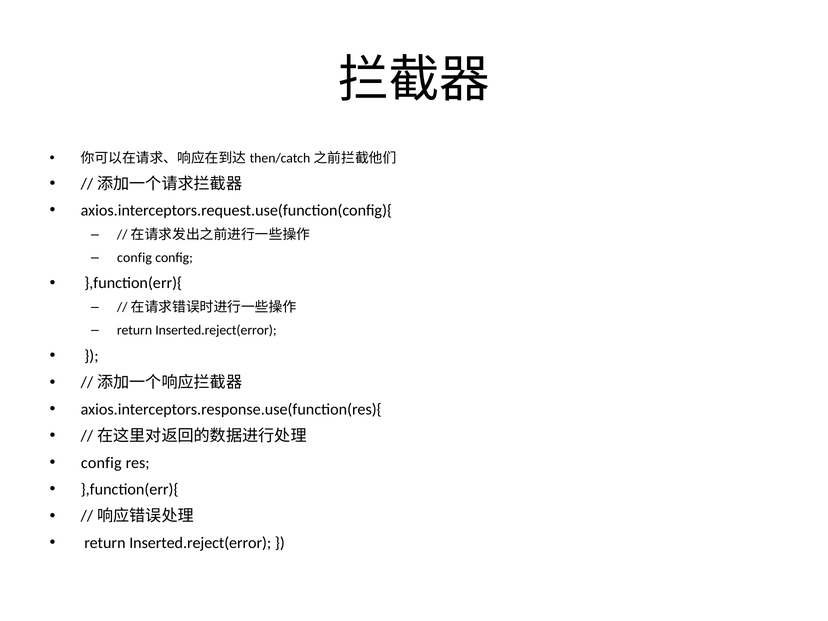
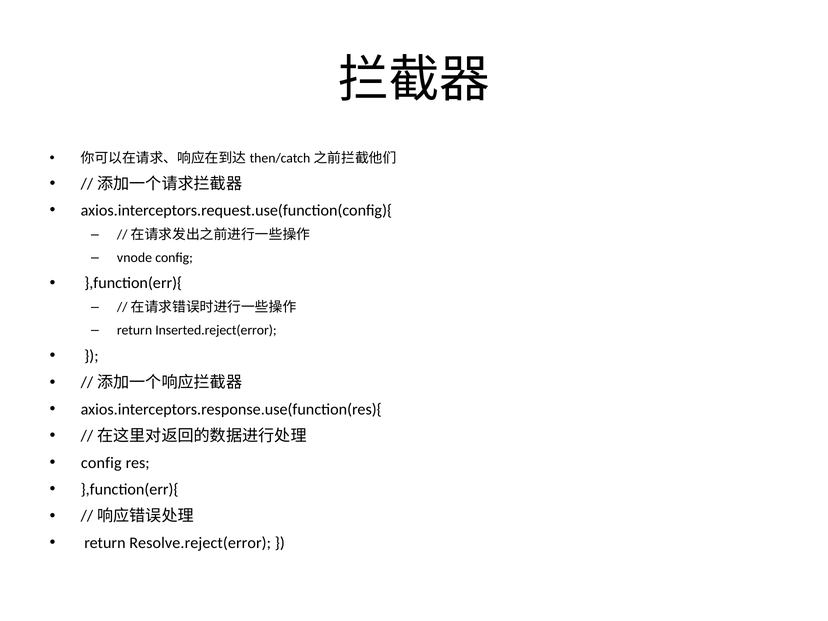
config: config -> vnode (135, 258)
Inserted.reject(error: Inserted.reject(error -> Resolve.reject(error (200, 543)
